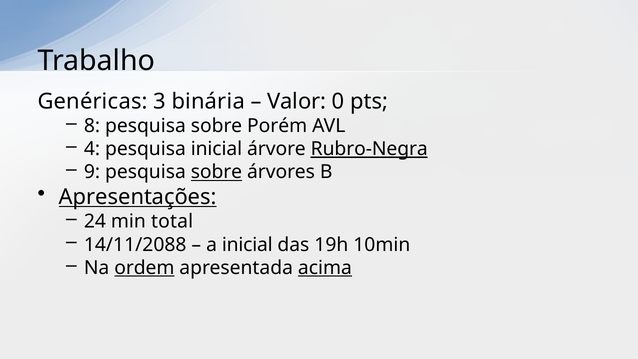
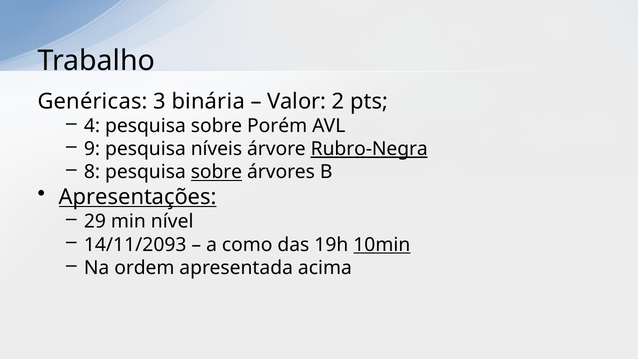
0: 0 -> 2 (338, 101)
8: 8 -> 4 (92, 126)
4: 4 -> 9 (92, 149)
pesquisa inicial: inicial -> níveis (216, 149)
9: 9 -> 8 (92, 172)
24: 24 -> 29 (95, 222)
total: total -> nível (172, 222)
14/11/2088: 14/11/2088 -> 14/11/2093 (135, 245)
a inicial: inicial -> como (247, 245)
10min underline: none -> present (382, 245)
ordem underline: present -> none (144, 268)
acima underline: present -> none (325, 268)
